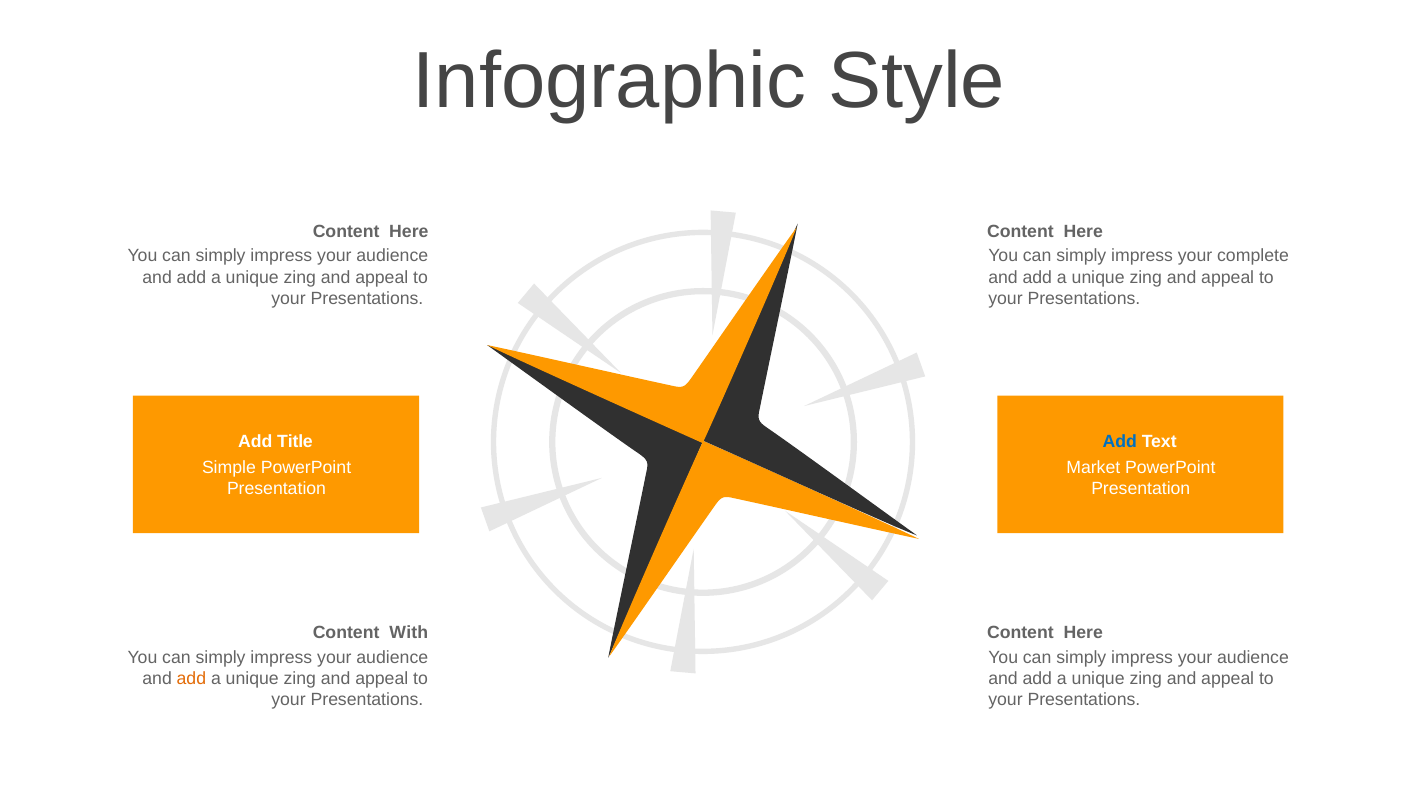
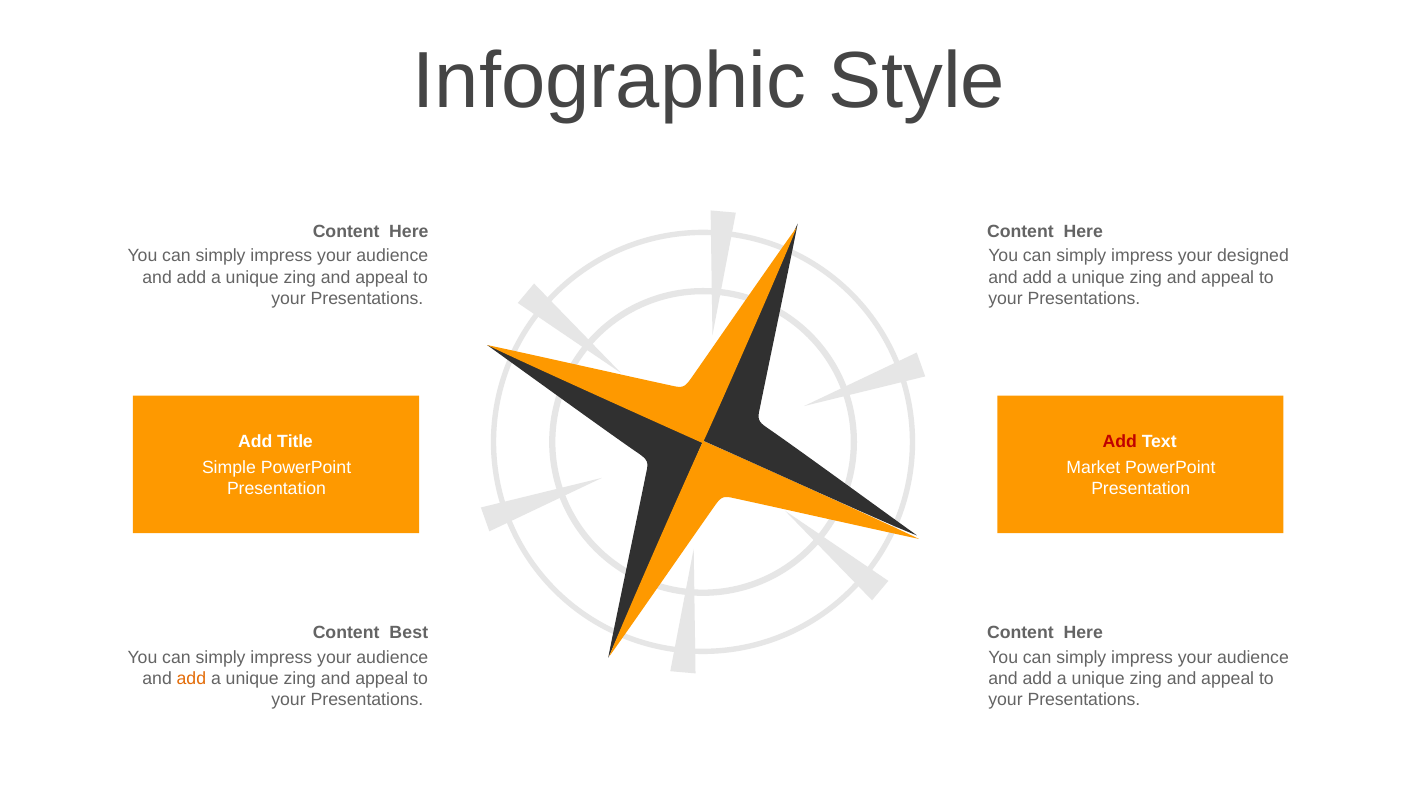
complete: complete -> designed (1253, 256)
Add colour: blue -> red (1120, 442)
With: With -> Best (409, 633)
